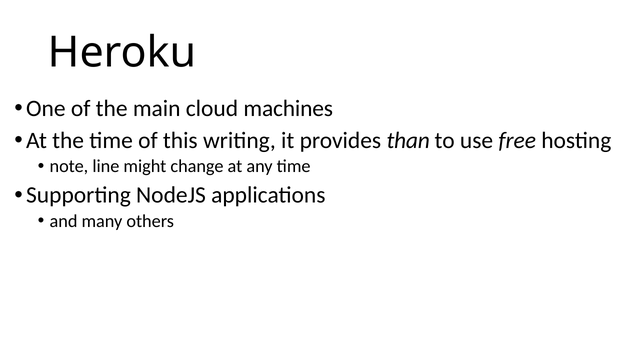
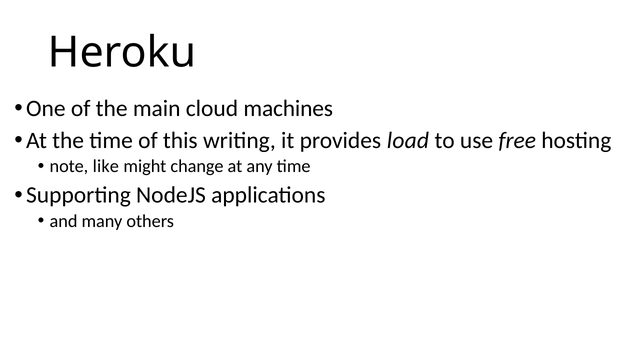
than: than -> load (408, 140)
line: line -> like (106, 166)
